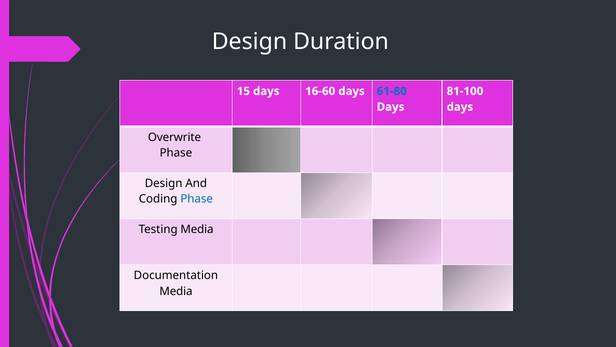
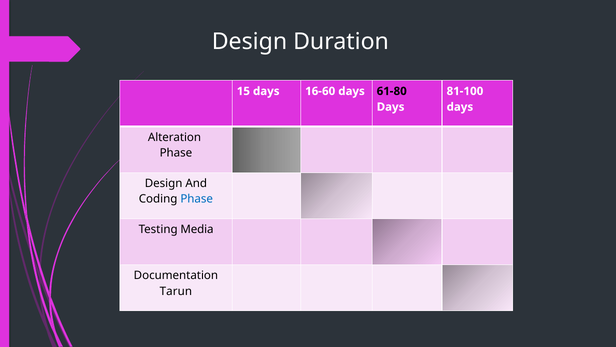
61-80 colour: blue -> black (392, 91)
Overwrite: Overwrite -> Alteration (174, 137)
Media: Media -> Tarun (176, 291)
